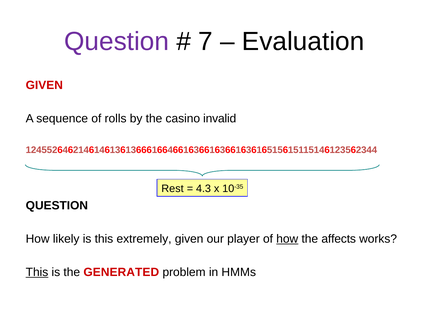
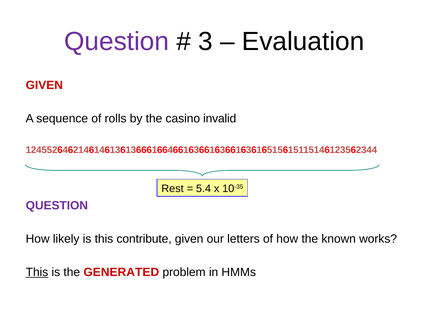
7: 7 -> 3 (206, 42)
4.3: 4.3 -> 5.4 (204, 188)
QUESTION colour: black -> purple (57, 205)
extremely: extremely -> contribute (144, 239)
player: player -> letters (243, 239)
how underline: present -> none (287, 239)
affects: affects -> known (339, 239)
